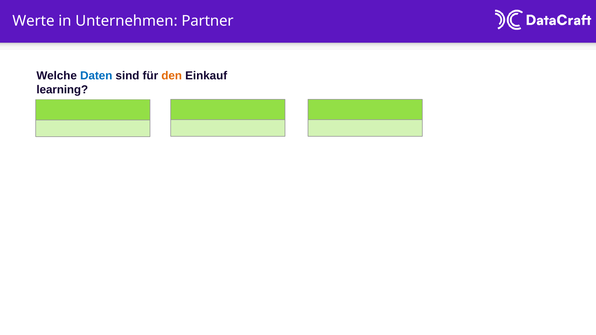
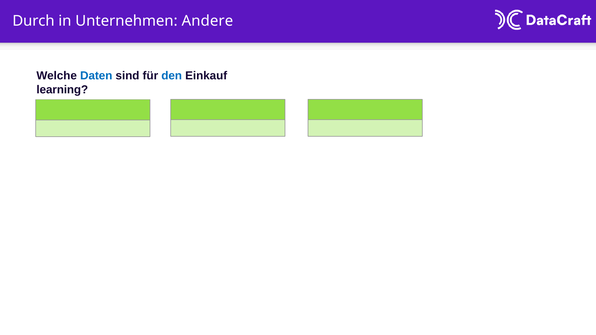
Werte: Werte -> Durch (33, 21)
Partner: Partner -> Andere (207, 21)
den colour: orange -> blue (172, 76)
